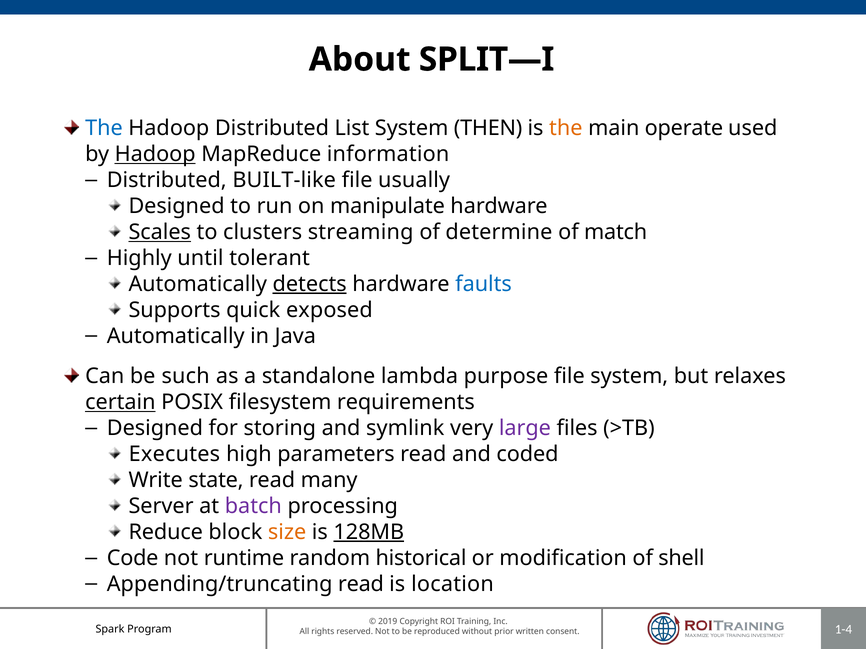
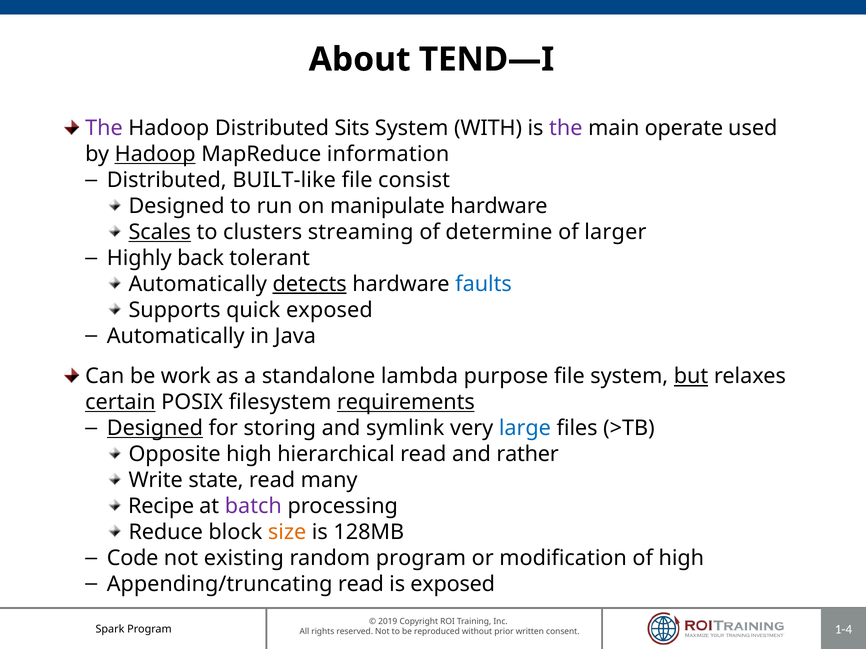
SPLIT—I: SPLIT—I -> TEND—I (487, 60)
The colour: blue -> purple (104, 128)
List: List -> Sits (352, 128)
THEN: THEN -> WITH (488, 128)
the colour: orange -> purple (566, 128)
usually: usually -> consist (414, 180)
match: match -> larger (615, 232)
until: until -> back (201, 258)
such: such -> work (186, 377)
but underline: none -> present (691, 377)
requirements underline: none -> present (406, 403)
Designed underline: none -> present (155, 429)
large colour: purple -> blue (525, 429)
Executes: Executes -> Opposite (175, 455)
parameters: parameters -> hierarchical (336, 455)
coded: coded -> rather (528, 455)
Server: Server -> Recipe (161, 507)
128MB underline: present -> none (369, 533)
runtime: runtime -> existing (244, 558)
random historical: historical -> program (421, 558)
of shell: shell -> high (681, 558)
is location: location -> exposed (453, 584)
